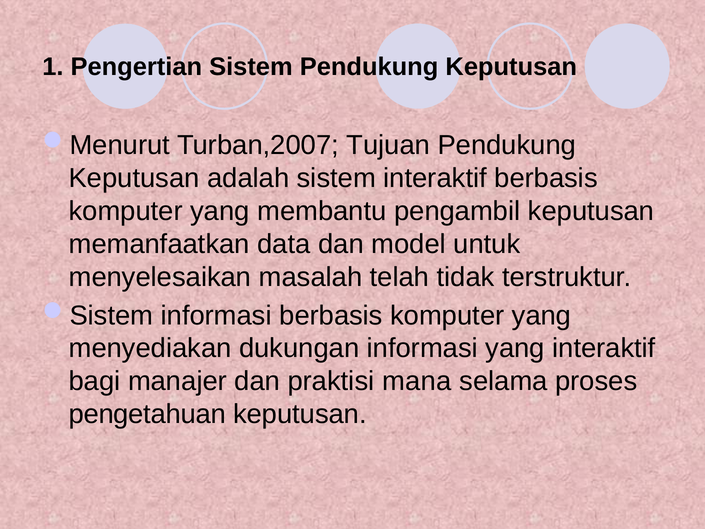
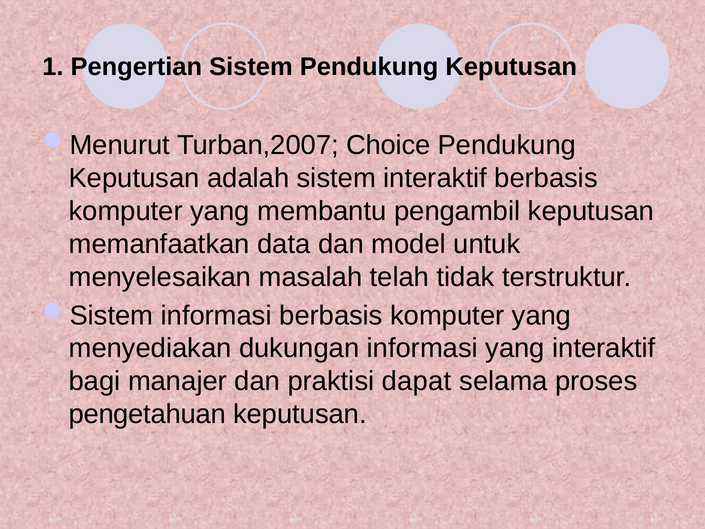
Tujuan: Tujuan -> Choice (388, 145)
mana: mana -> dapat (417, 381)
